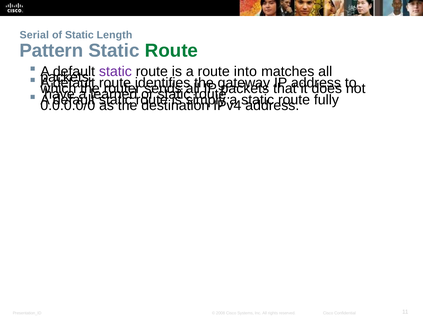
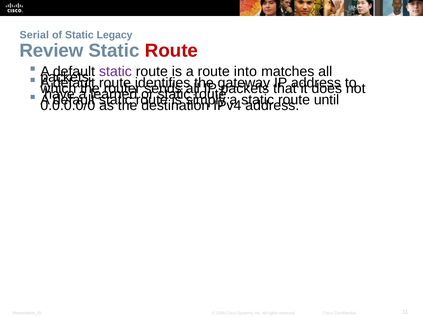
Length: Length -> Legacy (115, 35)
Pattern: Pattern -> Review (51, 51)
Route colour: green -> red (171, 51)
fully: fully -> until (326, 100)
